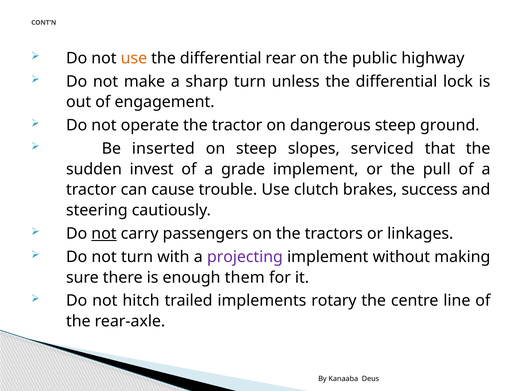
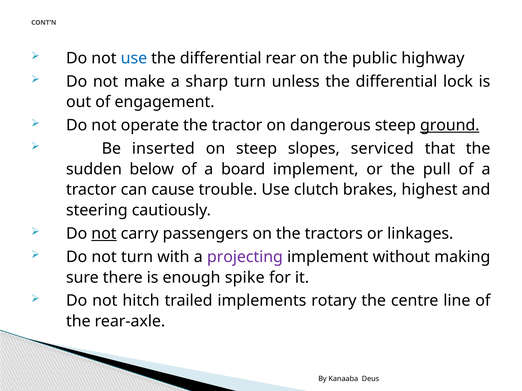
use colour: orange -> blue (134, 58)
ground underline: none -> present (450, 125)
invest: invest -> below (152, 169)
grade: grade -> board (243, 169)
success: success -> highest (430, 190)
them: them -> spike (245, 278)
